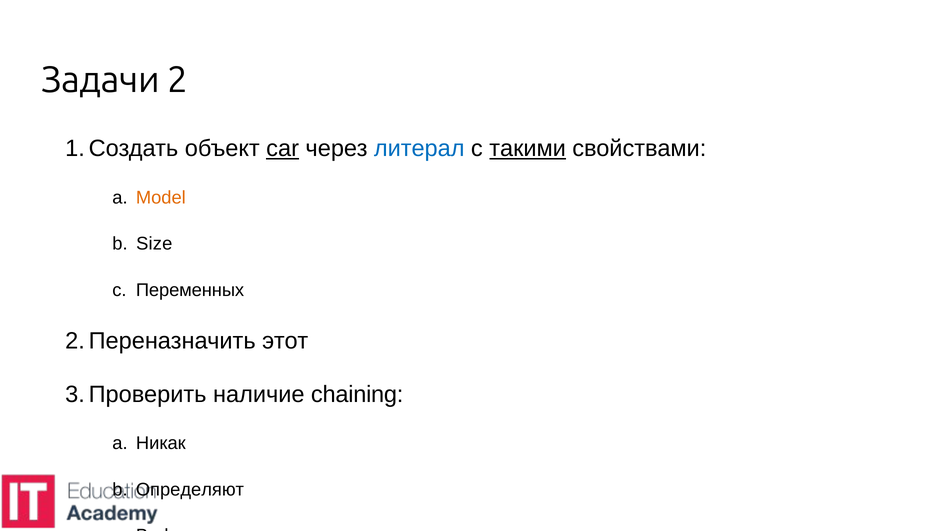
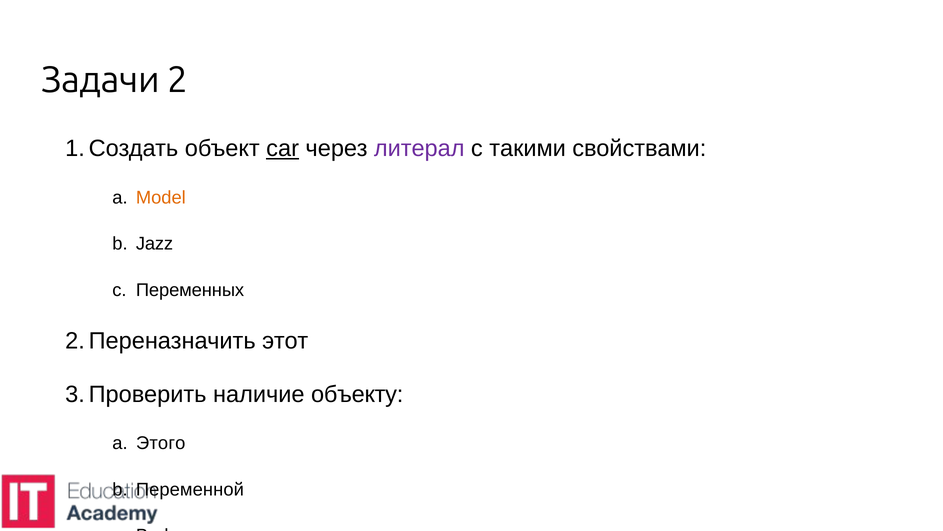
литерал colour: blue -> purple (419, 148)
такими underline: present -> none (528, 148)
Size: Size -> Jazz (154, 244)
chaining: chaining -> объекту (357, 394)
Никак: Никак -> Этого (161, 443)
Определяют: Определяют -> Переменной (190, 489)
